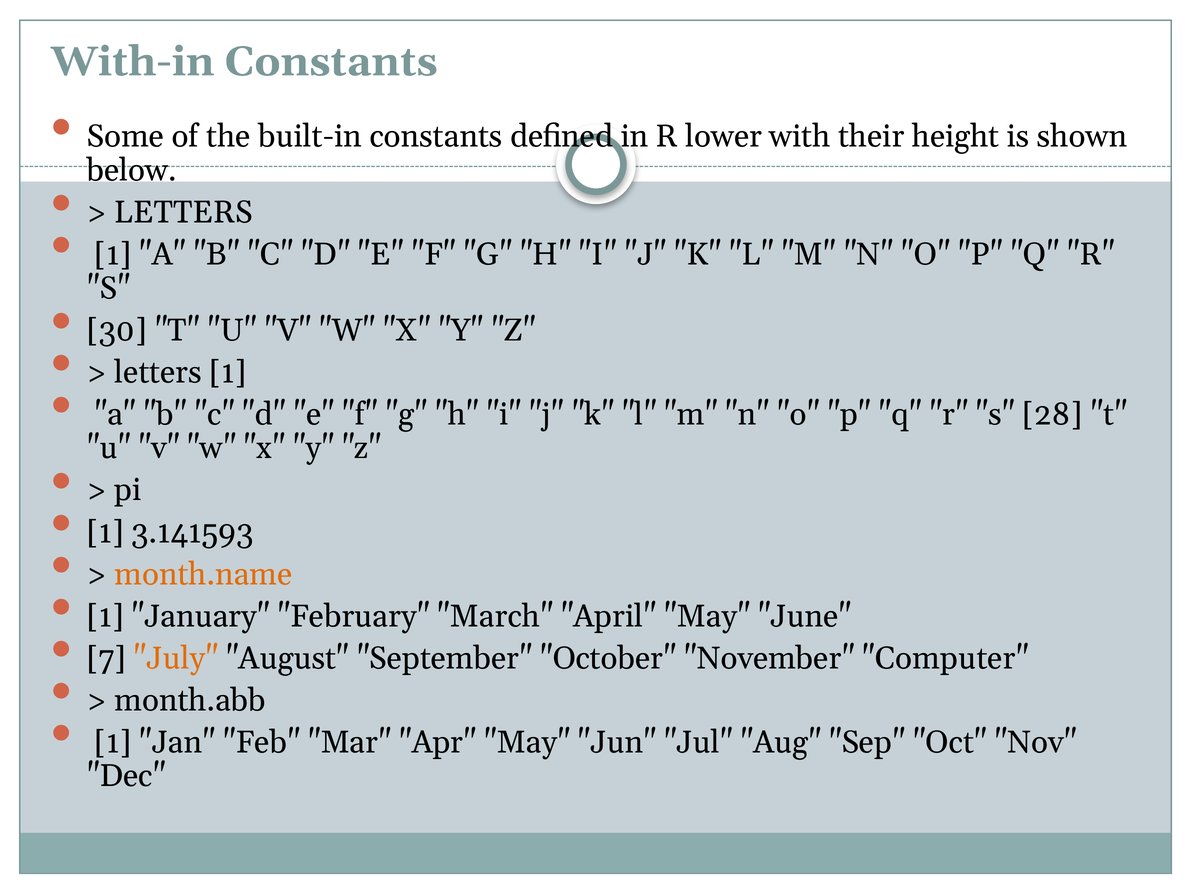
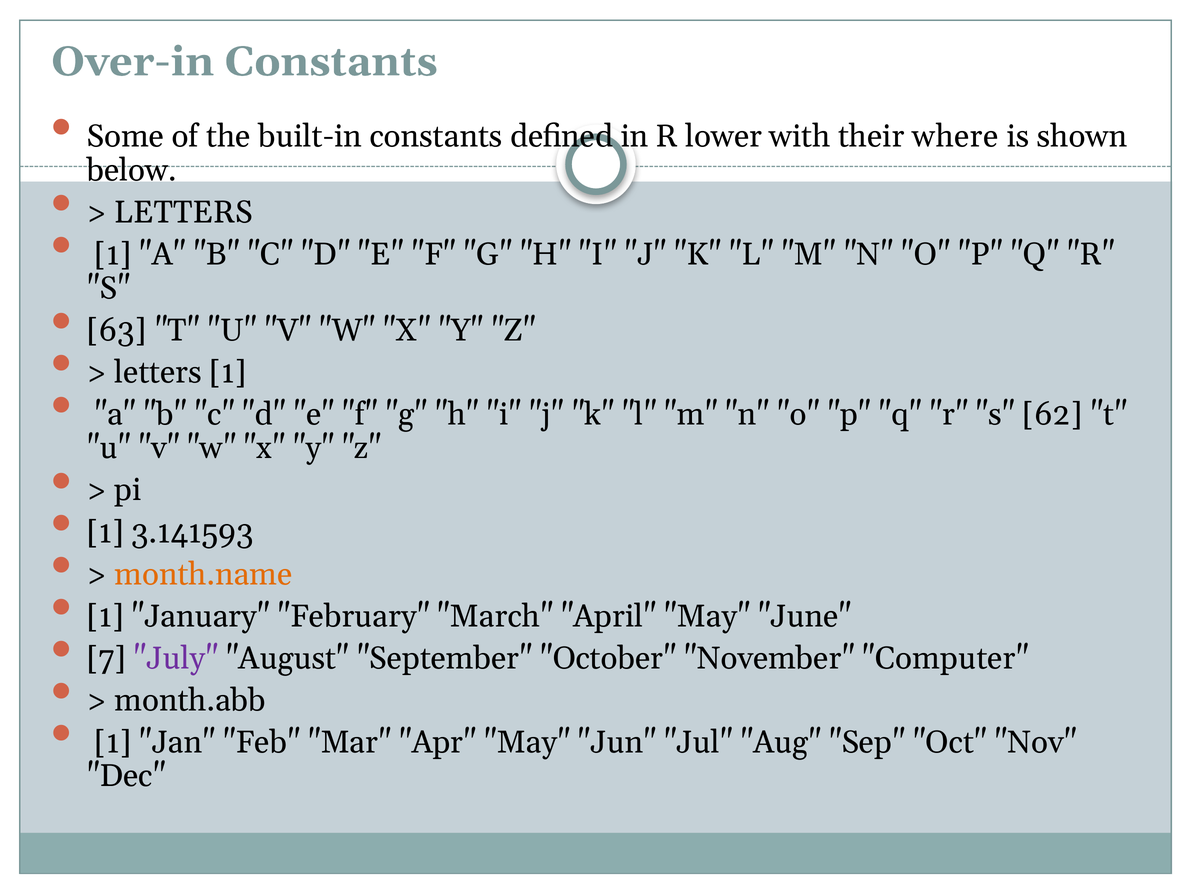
With-in: With-in -> Over-in (133, 62)
height: height -> where (955, 136)
30: 30 -> 63 (117, 330)
28: 28 -> 62 (1052, 414)
July colour: orange -> purple (176, 658)
